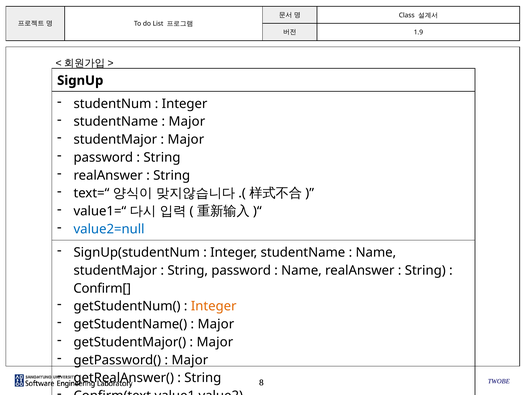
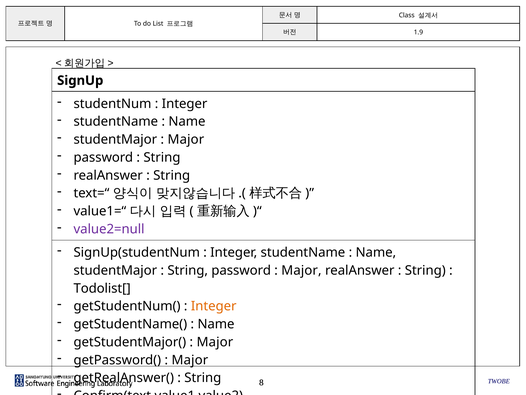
Major: Major -> Name (187, 121)
value2=null colour: blue -> purple (109, 229)
Name: Name -> Major (301, 270)
Confirm[: Confirm[ -> Todolist[ (102, 288)
Major: Major -> Name (216, 324)
